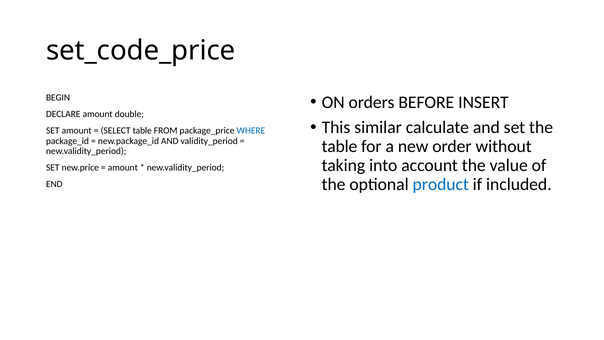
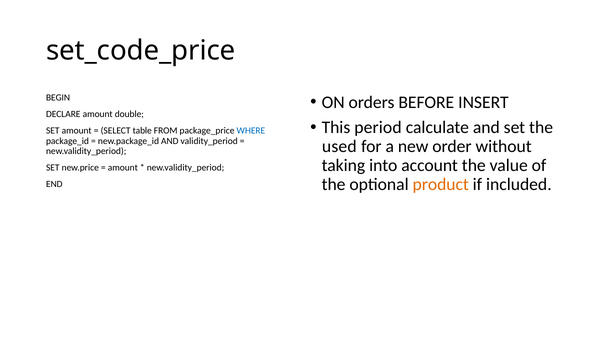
similar: similar -> period (378, 127)
table: table -> used (339, 146)
product colour: blue -> orange (441, 185)
